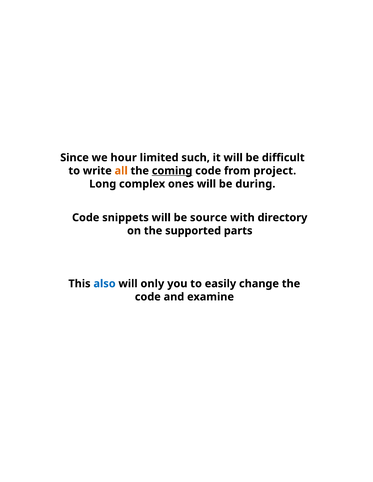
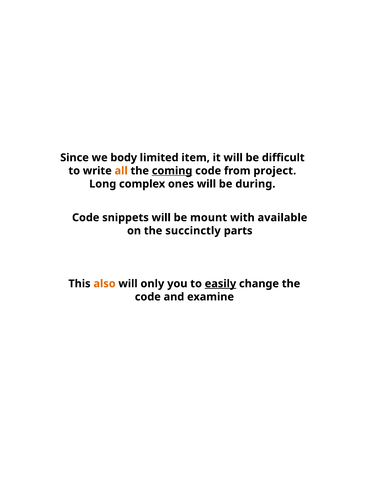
hour: hour -> body (124, 158)
such: such -> item (196, 158)
source: source -> mount (209, 218)
directory: directory -> available (282, 218)
supported: supported -> succinctly (193, 231)
also colour: blue -> orange (105, 284)
easily underline: none -> present (220, 284)
